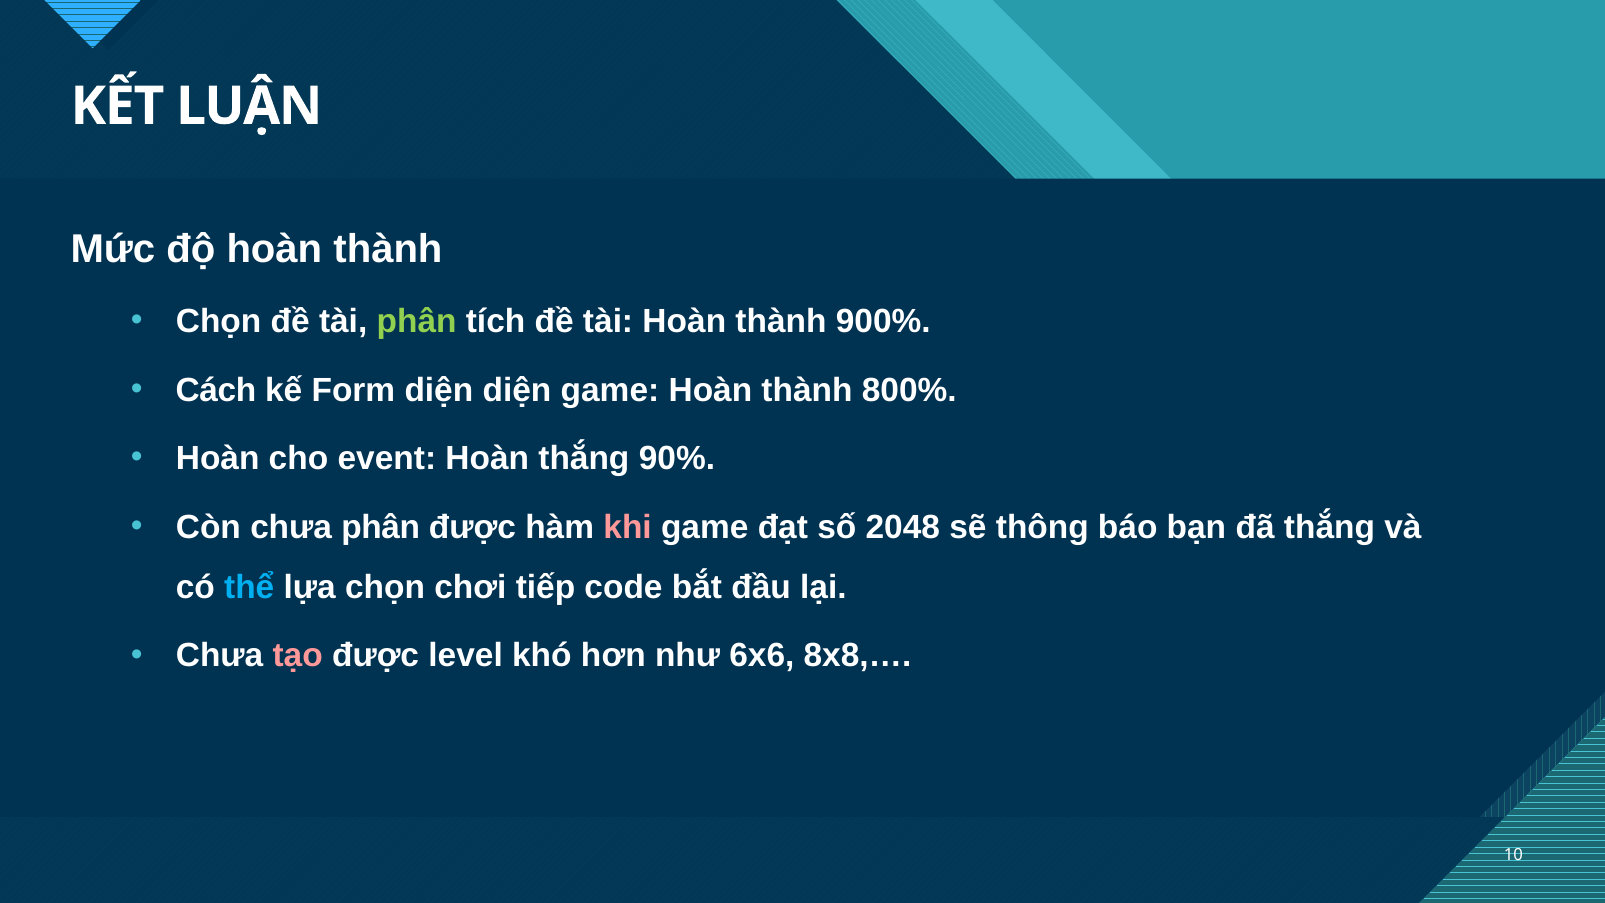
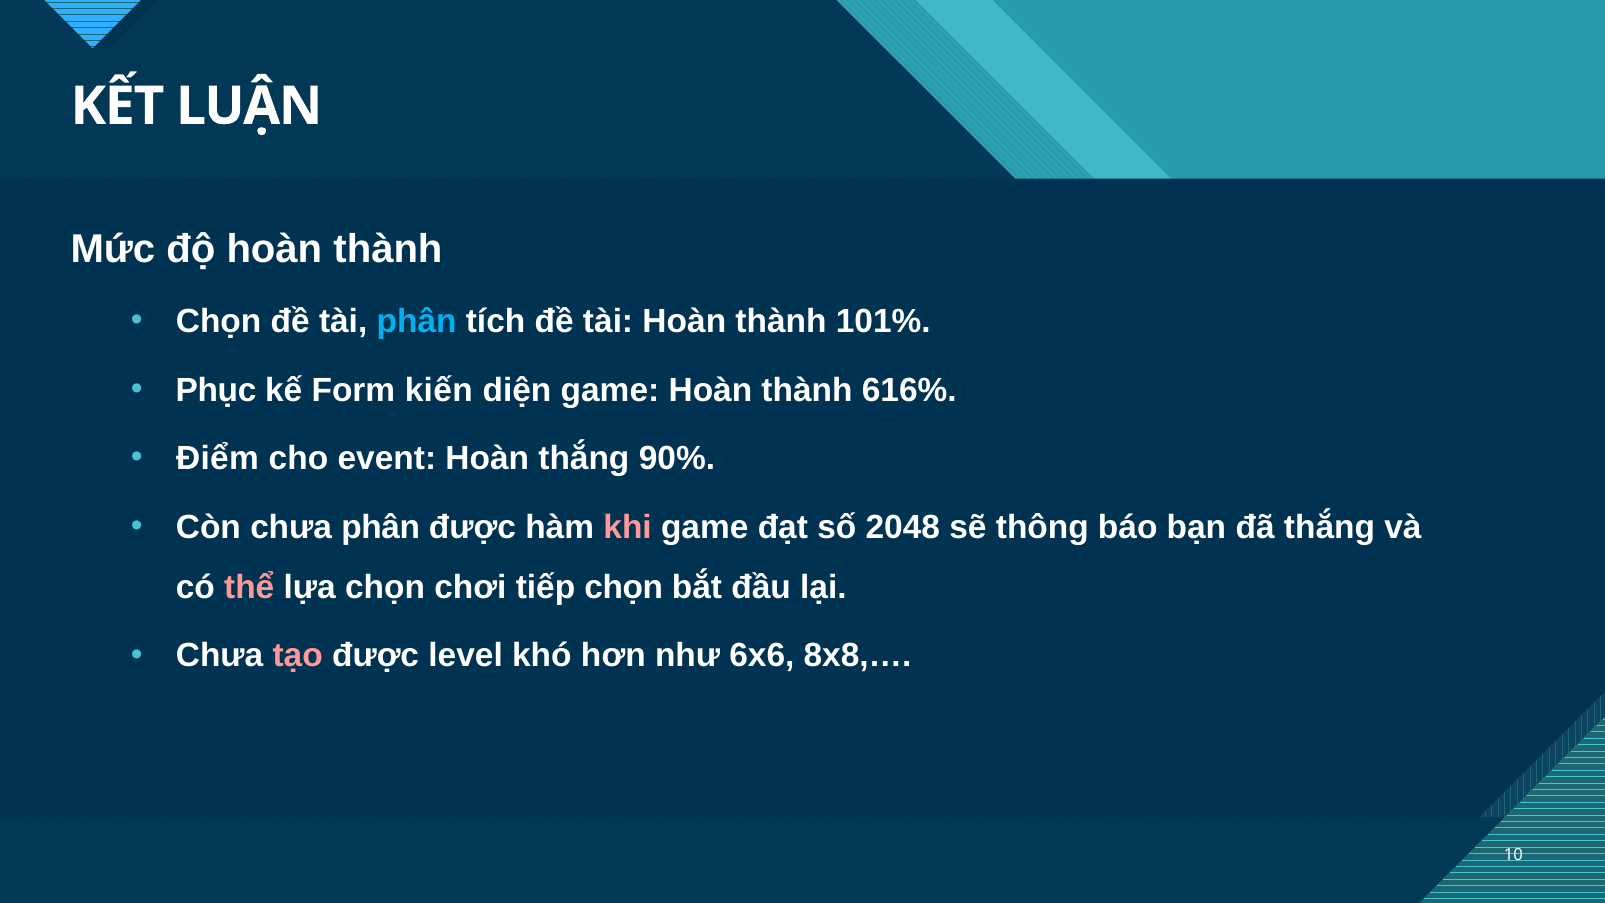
phân colour: light green -> light blue (417, 321)
900%: 900% -> 101% (883, 321)
Cách: Cách -> Phục (216, 390)
Form diện: diện -> kiến (439, 390)
800%: 800% -> 616% (909, 390)
Hoàn: Hoàn -> Điểm (218, 459)
thể colour: light blue -> pink (249, 587)
tiếp code: code -> chọn (624, 587)
